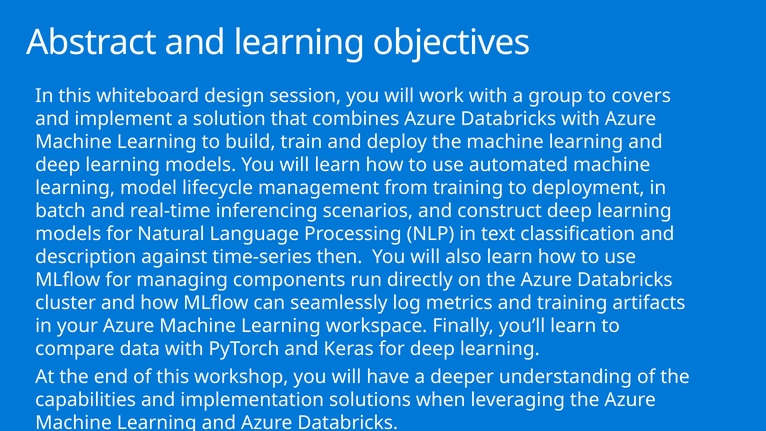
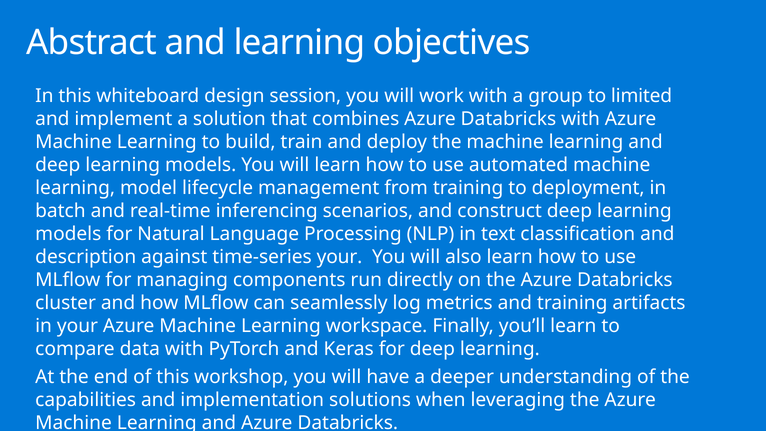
covers: covers -> limited (642, 96)
time-series then: then -> your (340, 257)
